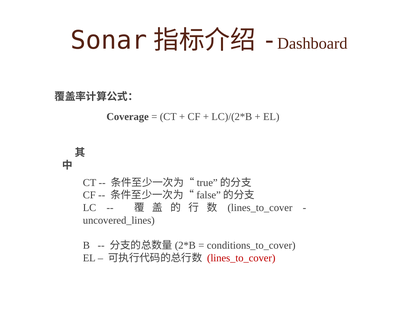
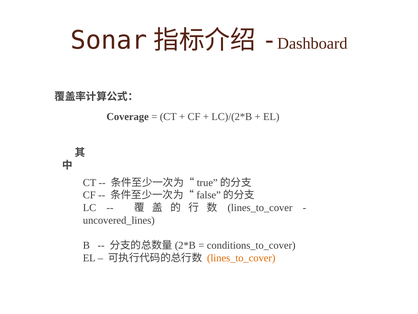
lines_to_cover colour: red -> orange (241, 258)
